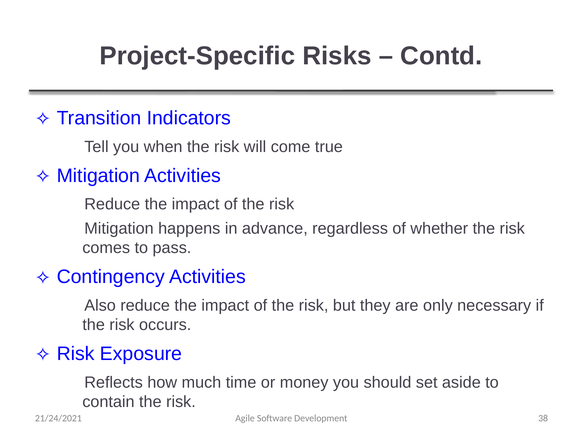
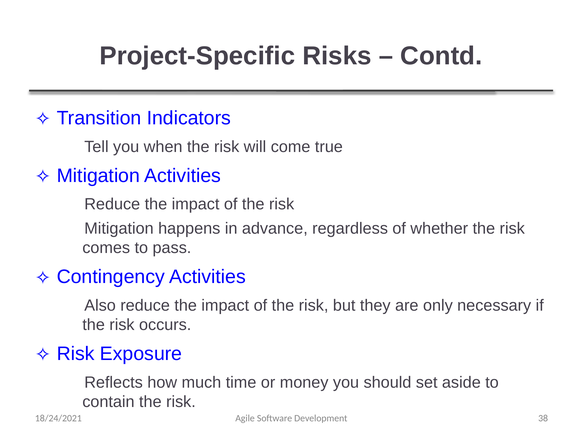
21/24/2021: 21/24/2021 -> 18/24/2021 (58, 418)
